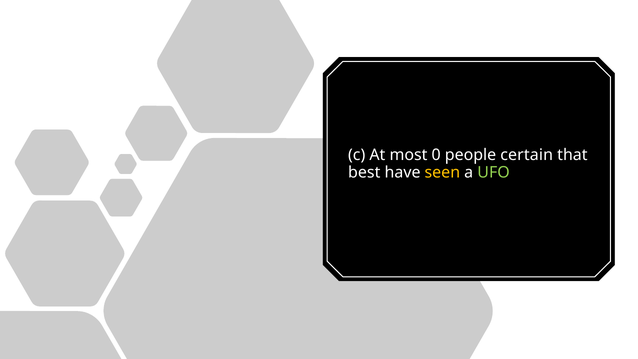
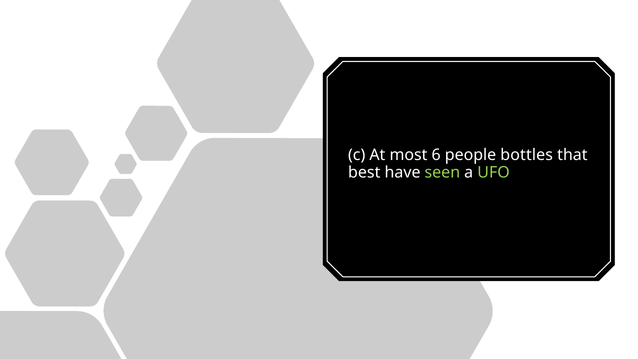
0: 0 -> 6 (436, 155)
certain: certain -> bottles (527, 155)
seen colour: yellow -> light green (442, 172)
